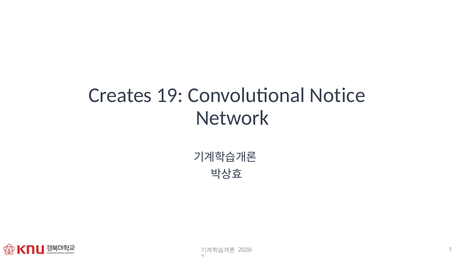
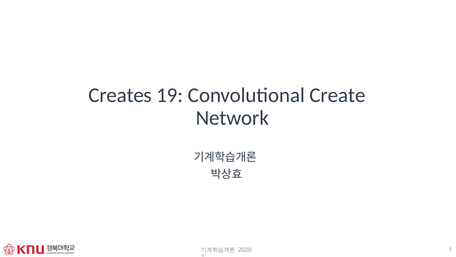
Notice: Notice -> Create (338, 95)
